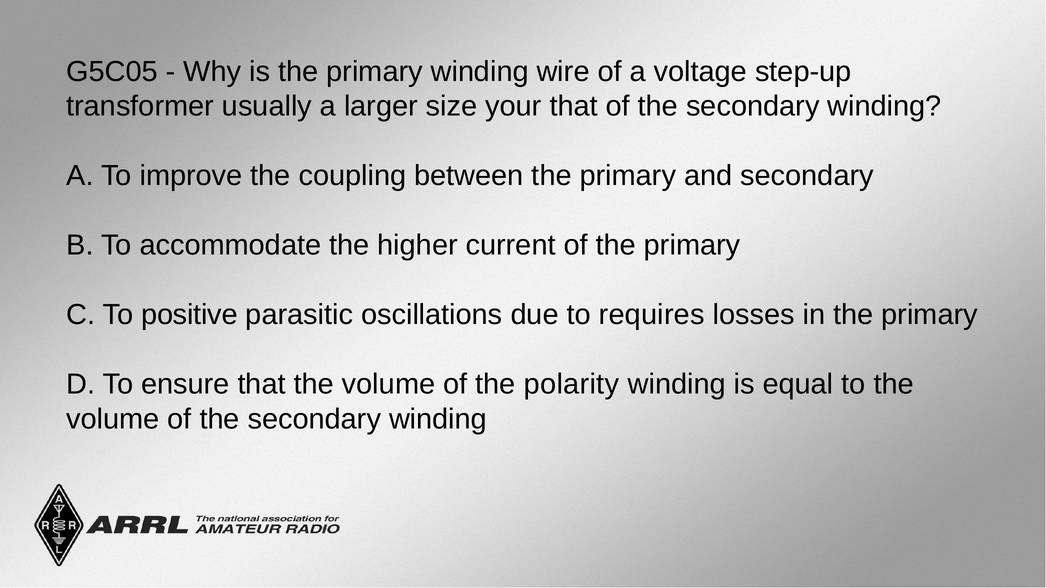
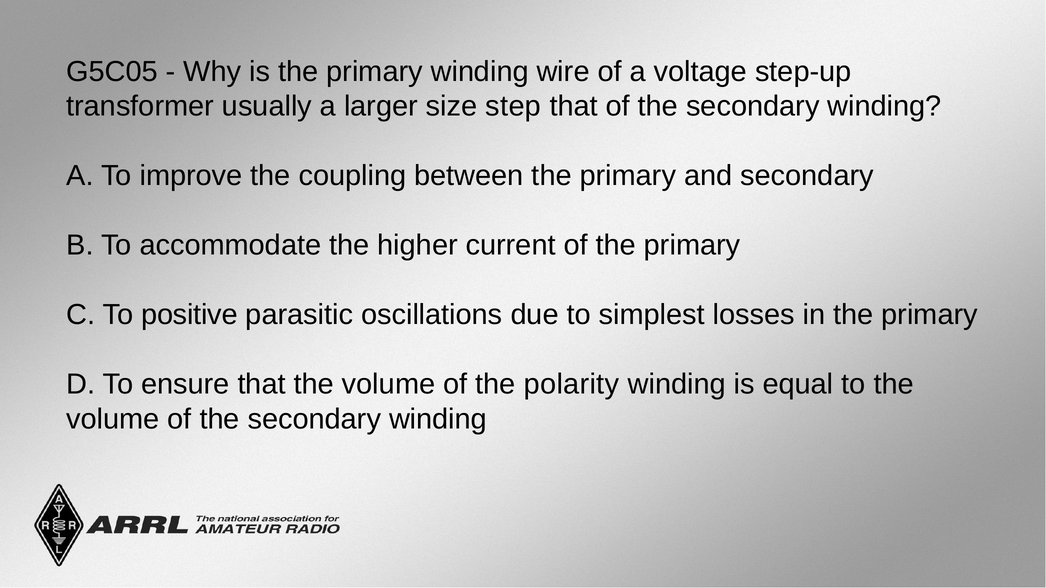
your: your -> step (513, 106)
requires: requires -> simplest (652, 315)
